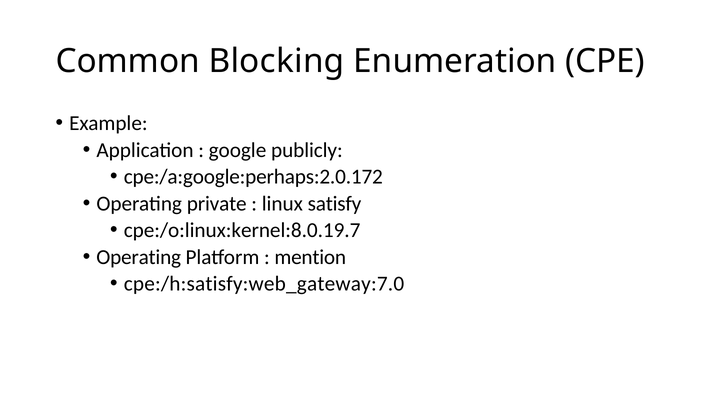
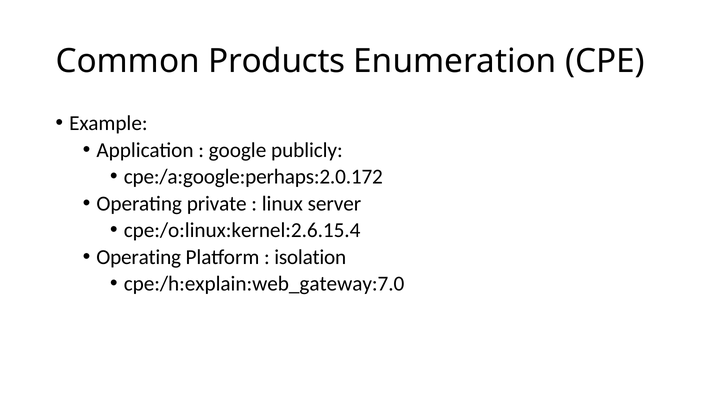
Blocking: Blocking -> Products (277, 61)
satisfy: satisfy -> server (334, 203)
cpe:/o:linux:kernel:8.0.19.7: cpe:/o:linux:kernel:8.0.19.7 -> cpe:/o:linux:kernel:2.6.15.4 (242, 230)
mention: mention -> isolation (310, 257)
cpe:/h:satisfy:web_gateway:7.0: cpe:/h:satisfy:web_gateway:7.0 -> cpe:/h:explain:web_gateway:7.0 (264, 283)
